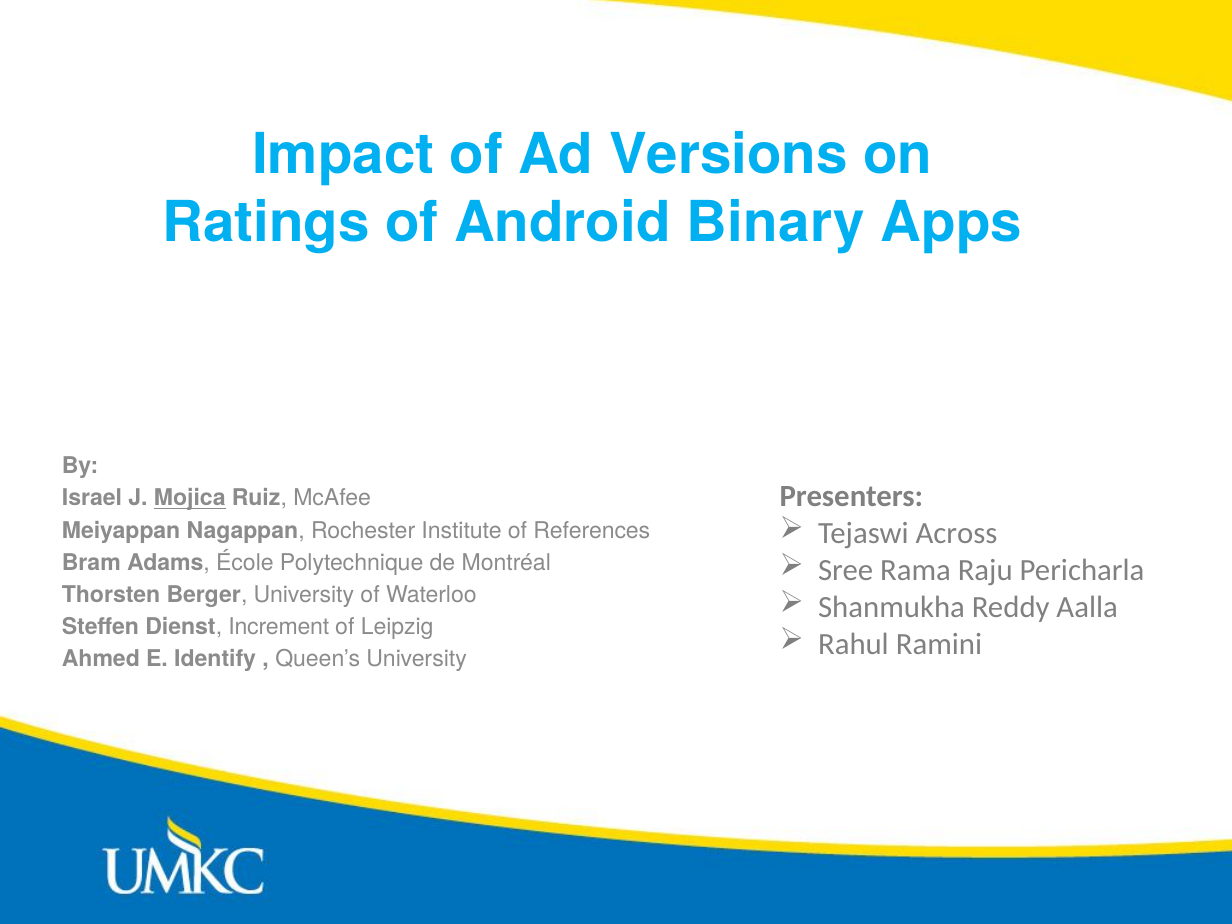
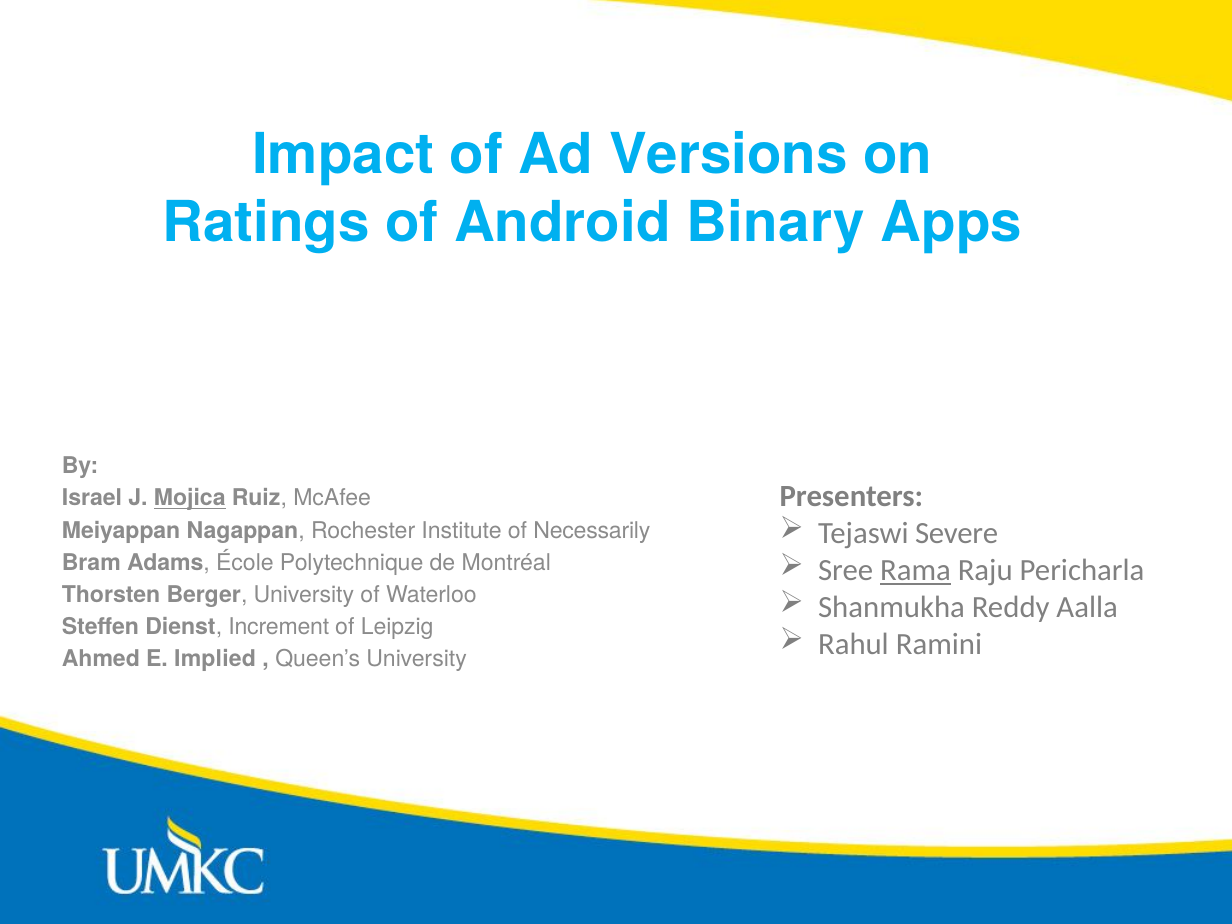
Across: Across -> Severe (957, 534)
References: References -> Necessarily (592, 530)
Rama underline: none -> present (916, 571)
Identify: Identify -> Implied (215, 659)
